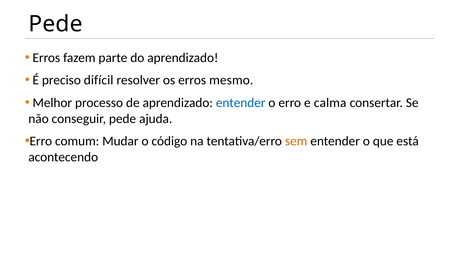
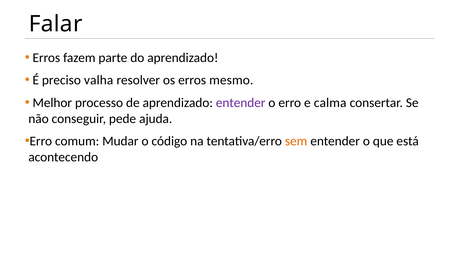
Pede: Pede -> Falar (56, 24)
difícil: difícil -> valha (99, 80)
entender colour: blue -> purple (241, 103)
